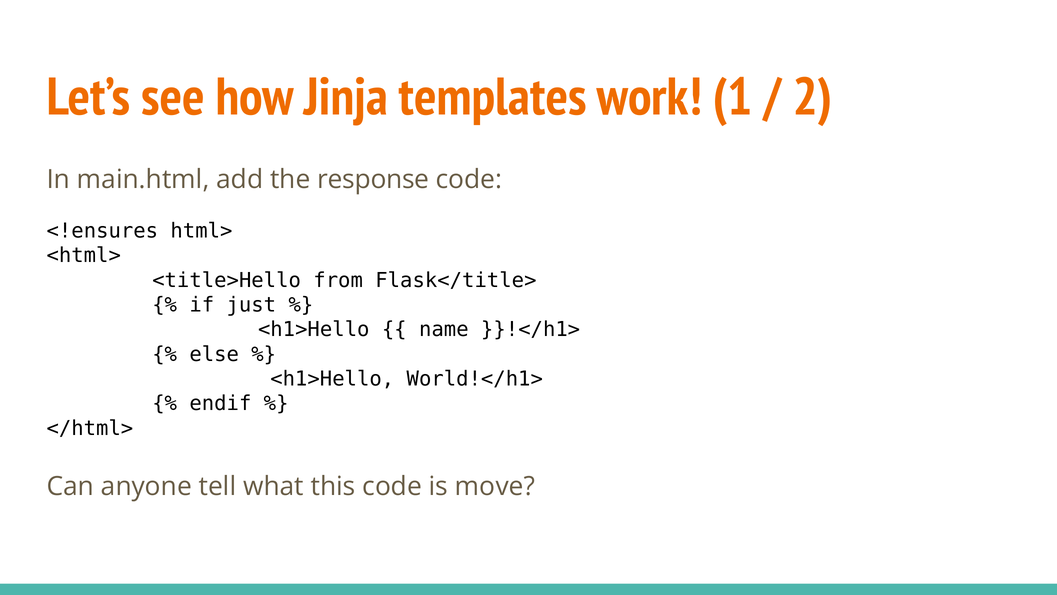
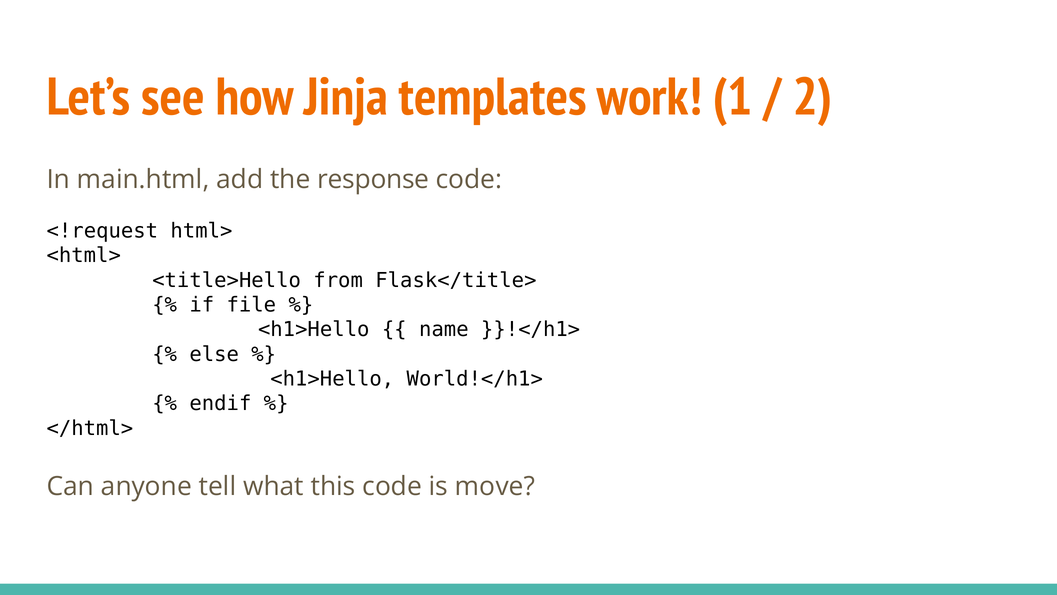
<!ensures: <!ensures -> <!request (102, 231)
just: just -> file (251, 305)
